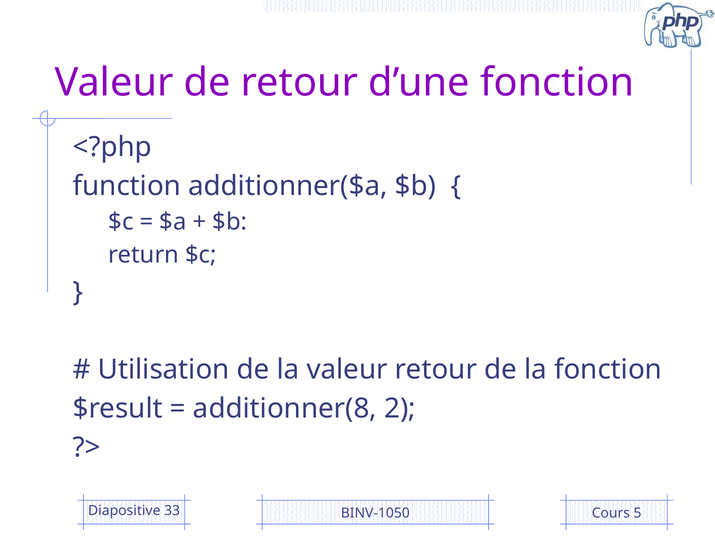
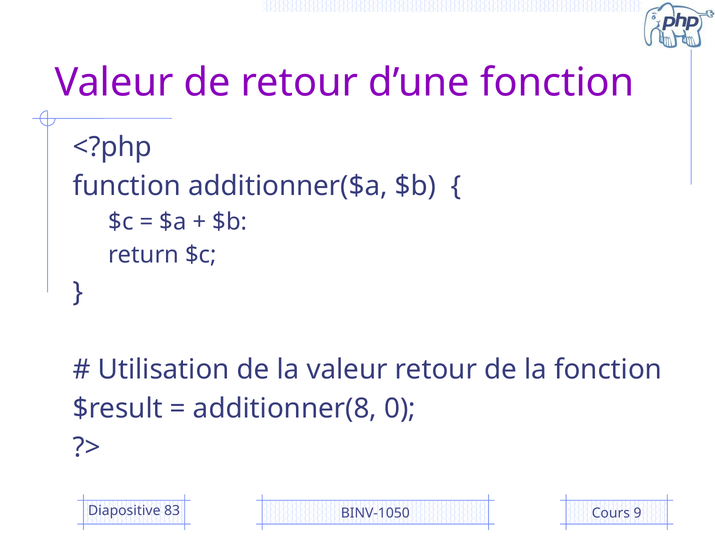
2: 2 -> 0 (400, 409)
33: 33 -> 83 (172, 511)
5: 5 -> 9 (638, 513)
